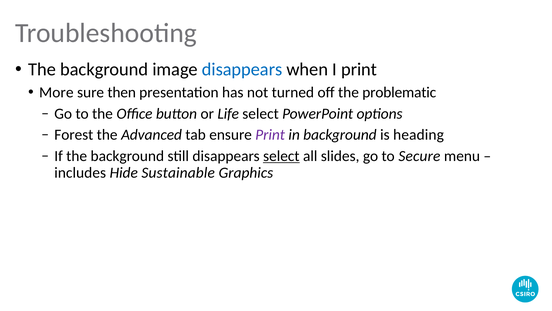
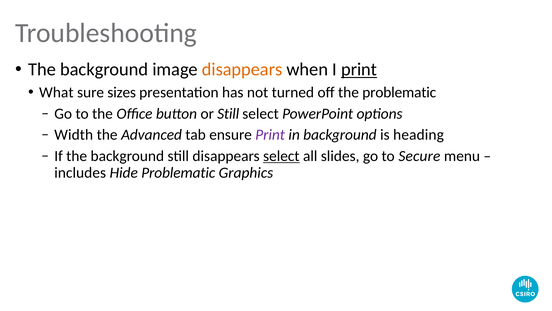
disappears colour: blue -> orange (242, 69)
print underline: none -> present (359, 69)
More: More -> What (56, 92)
then: then -> sizes (122, 92)
or Life: Life -> Still (228, 113)
Forest: Forest -> Width (74, 135)
Hide Sustainable: Sustainable -> Problematic (178, 172)
